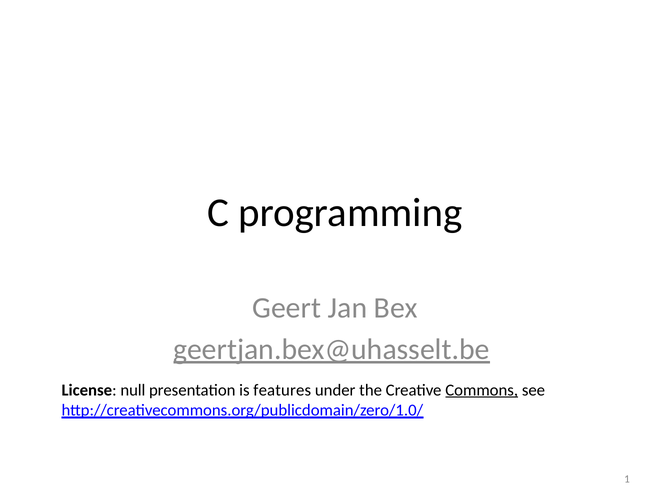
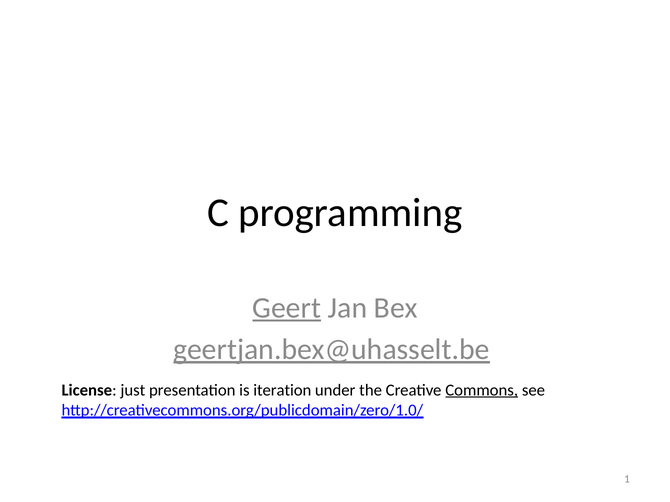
Geert underline: none -> present (287, 308)
null: null -> just (133, 390)
features: features -> iteration (282, 390)
